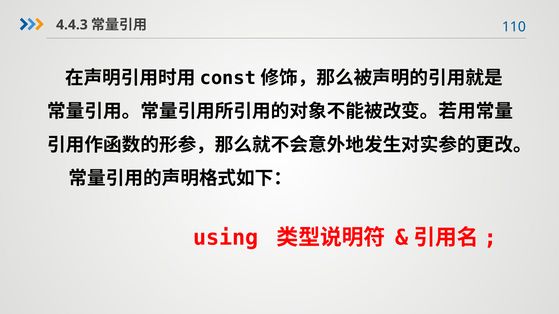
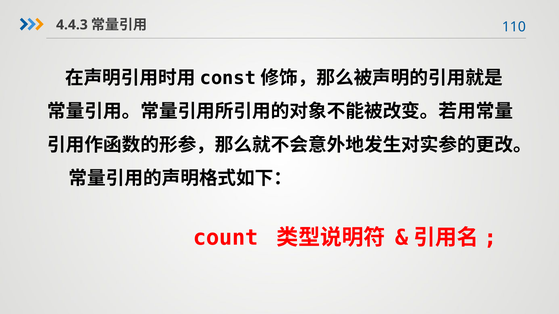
using: using -> count (226, 238)
